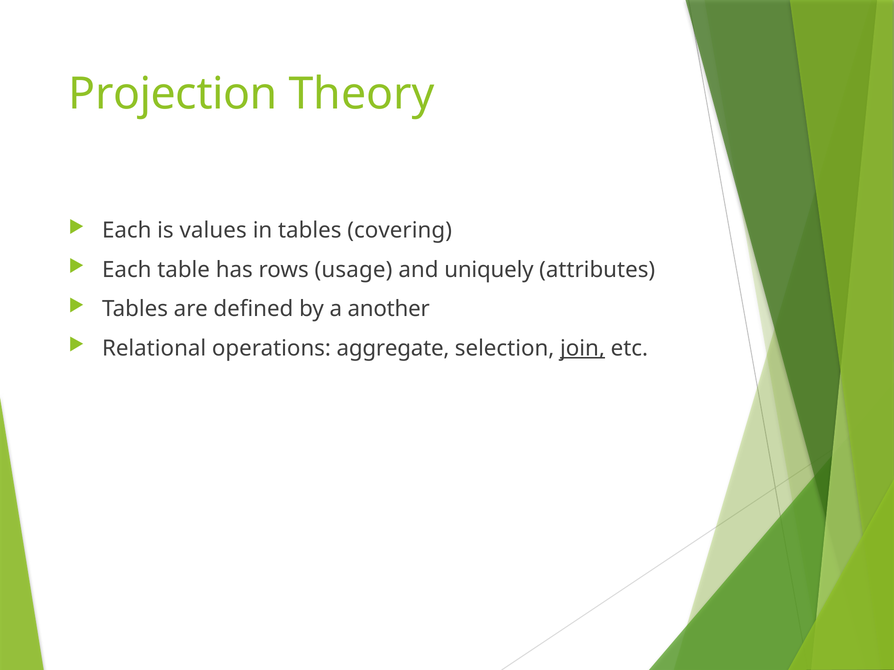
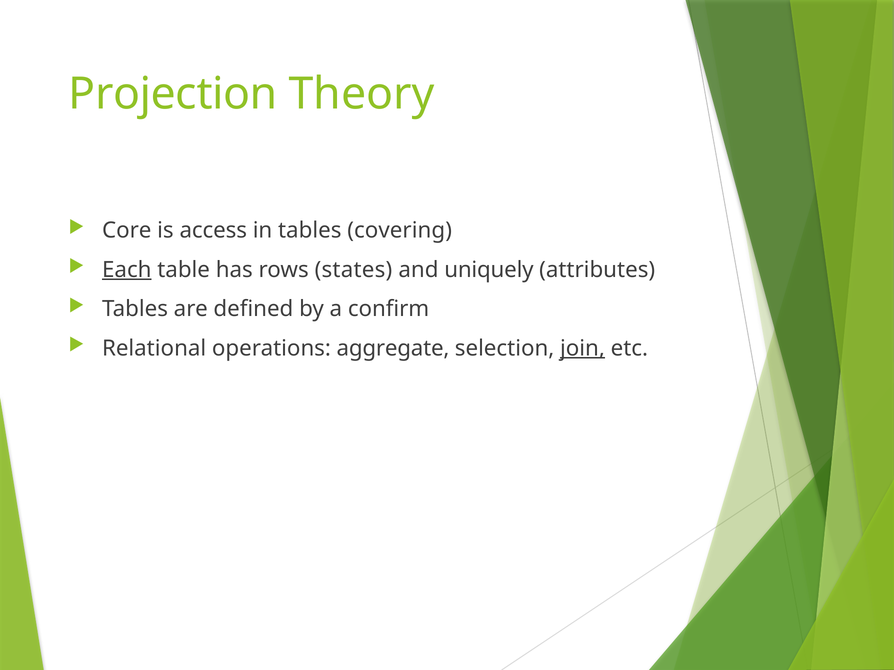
Each: Each -> Core (127, 231)
values: values -> access (213, 231)
Each underline: none -> present (127, 270)
usage: usage -> states (353, 270)
another: another -> confirm (389, 309)
